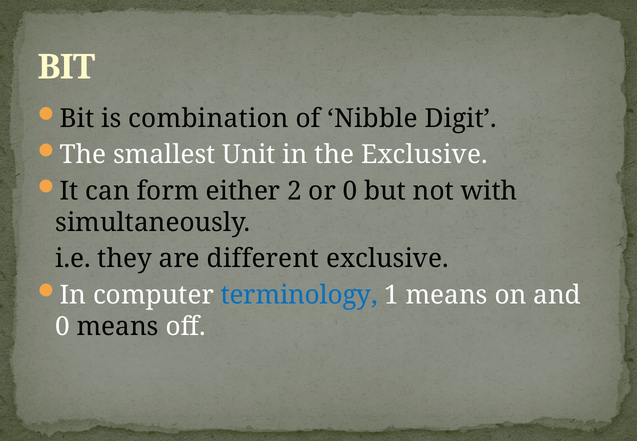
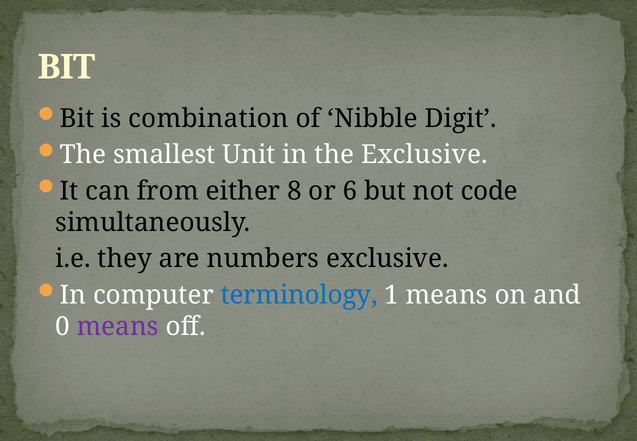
form: form -> from (168, 191)
2: 2 -> 8 (294, 191)
or 0: 0 -> 6 (350, 191)
with: with -> code (489, 191)
different: different -> numbers (263, 259)
means colour: black -> purple (118, 326)
